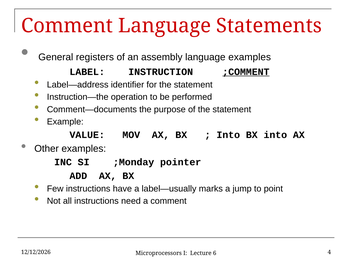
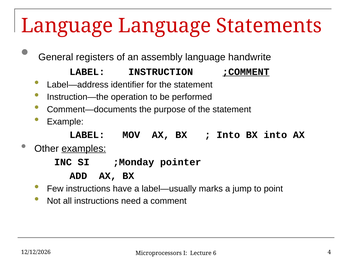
Comment: Comment -> Language (67, 26)
language examples: examples -> handwrite (250, 57)
VALUE: VALUE -> LABEL (87, 135)
examples underline: none -> present (84, 149)
